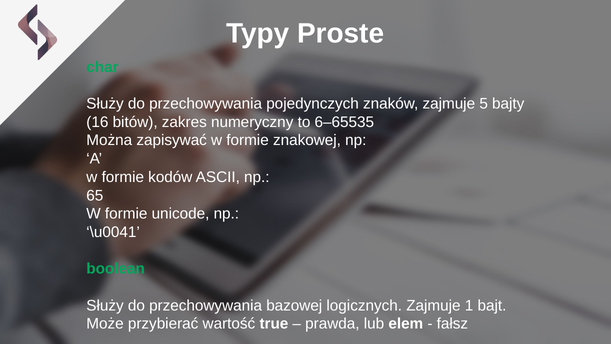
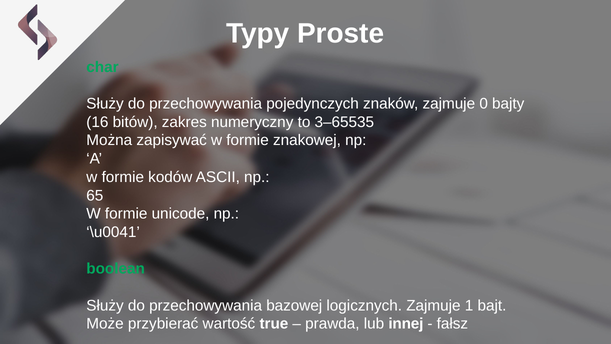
5: 5 -> 0 (484, 104)
6–65535: 6–65535 -> 3–65535 (344, 122)
elem: elem -> innej (406, 324)
